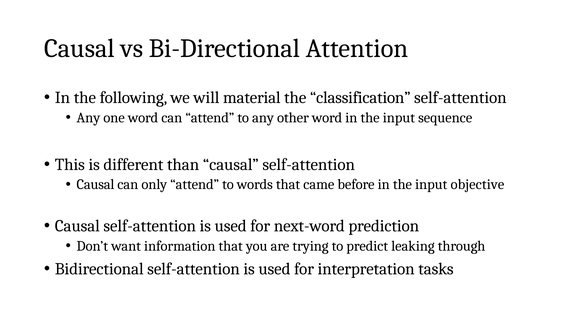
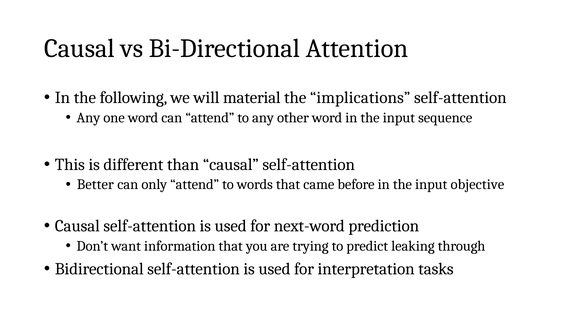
classification: classification -> implications (360, 98)
Causal: Causal -> Better (95, 185)
